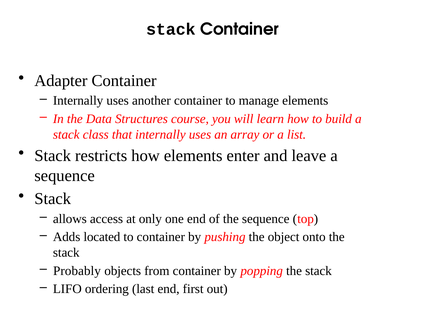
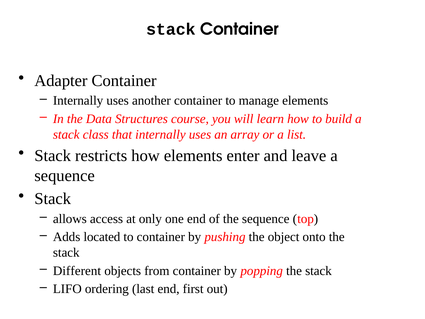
Probably: Probably -> Different (77, 271)
